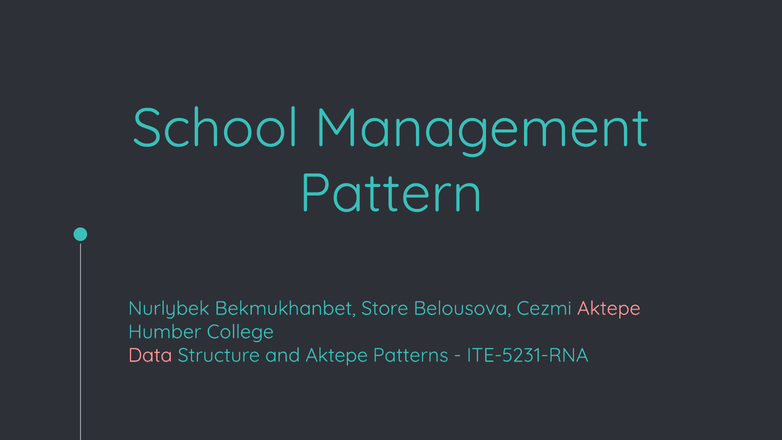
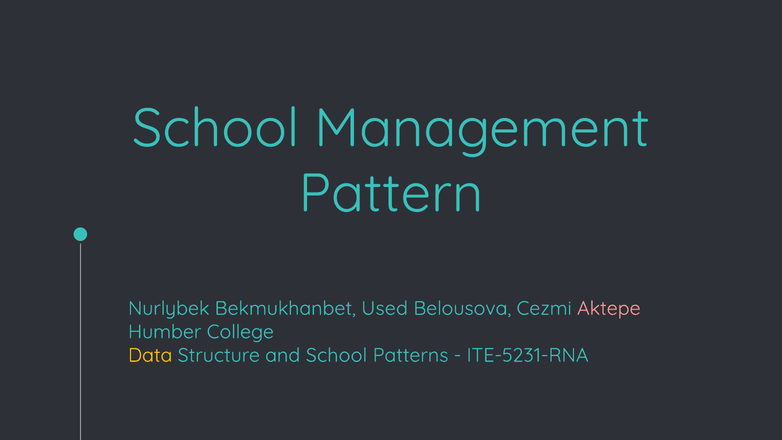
Store: Store -> Used (385, 308)
Data colour: pink -> yellow (150, 355)
and Aktepe: Aktepe -> School (336, 355)
